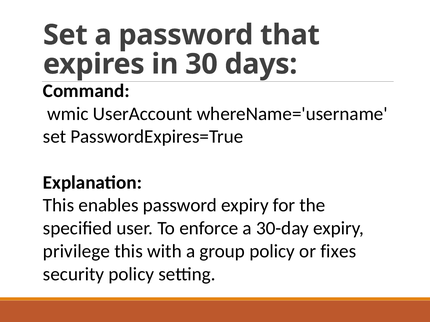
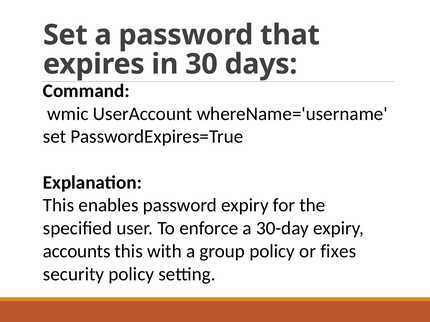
privilege: privilege -> accounts (77, 252)
